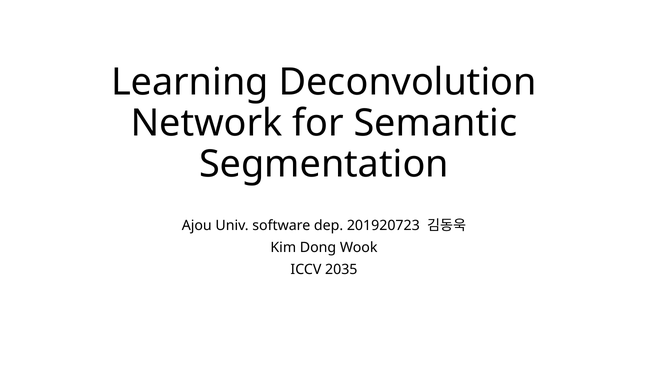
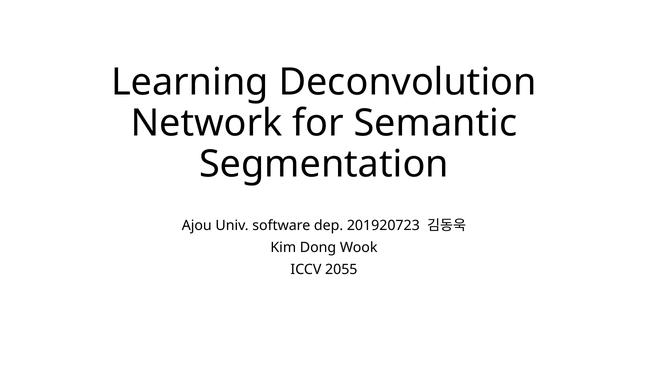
2035: 2035 -> 2055 (341, 269)
